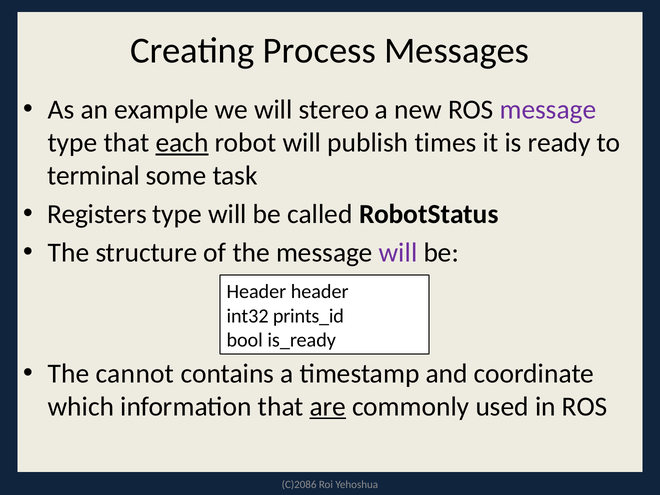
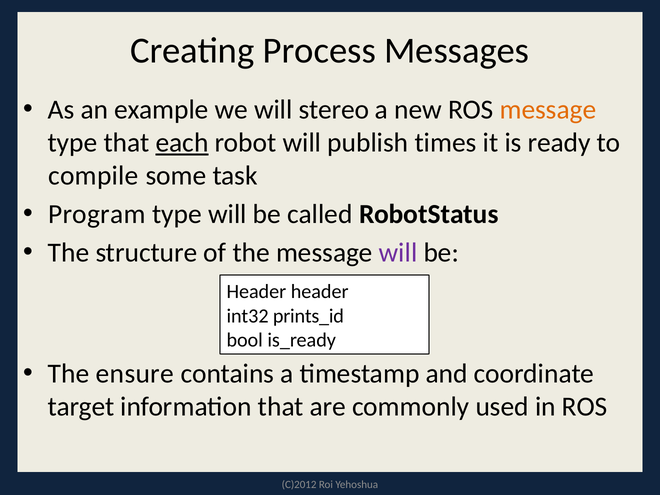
message colour: purple -> orange (548, 110)
terminal: terminal -> compile (93, 176)
Registers: Registers -> Program (97, 214)
cannot: cannot -> ensure (135, 373)
which: which -> target (81, 406)
are underline: present -> none (328, 406)
C)2086: C)2086 -> C)2012 (299, 485)
